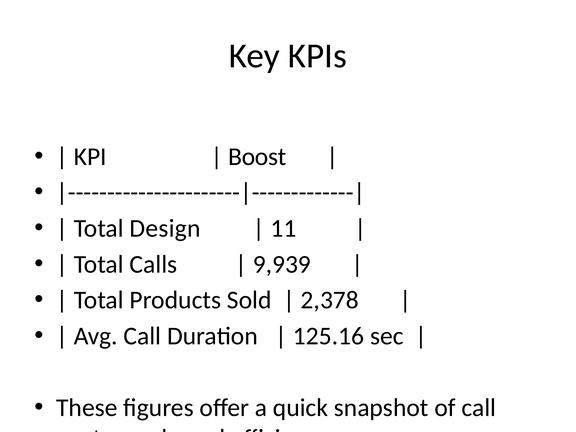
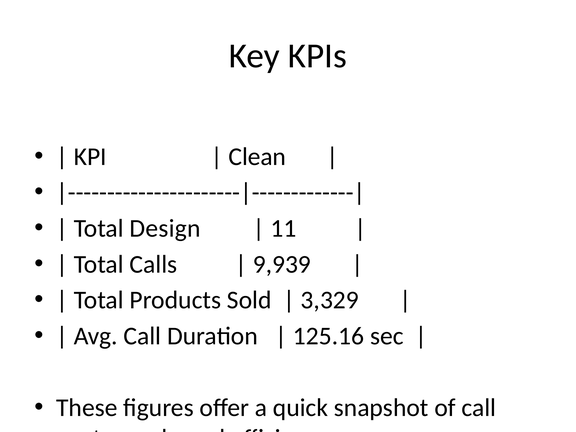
Boost: Boost -> Clean (257, 157)
2,378: 2,378 -> 3,329 (330, 300)
